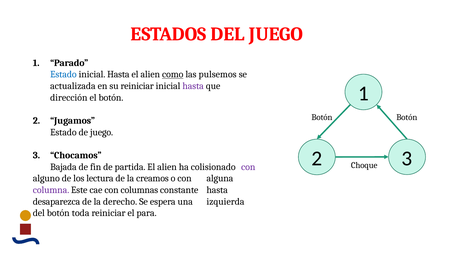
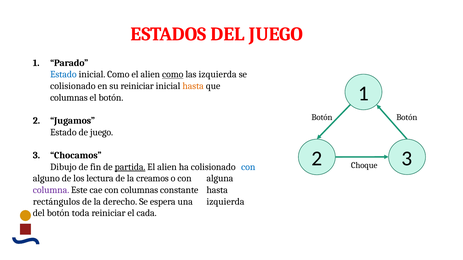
Hasta: Hasta -> Como (118, 75)
las pulsemos: pulsemos -> izquierda (218, 75)
actualizada: actualizada -> colisionado (73, 86)
hasta colour: purple -> orange (193, 86)
dirección: dirección -> columnas (69, 98)
Bajada: Bajada -> Dibujo (63, 167)
partida underline: none -> present (130, 167)
con colour: purple -> blue (248, 167)
desaparezca: desaparezca -> rectángulos (56, 202)
para: para -> cada (147, 213)
